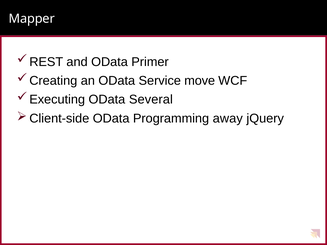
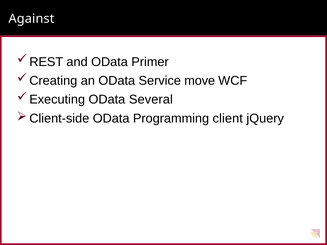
Mapper: Mapper -> Against (32, 19)
away: away -> client (228, 119)
